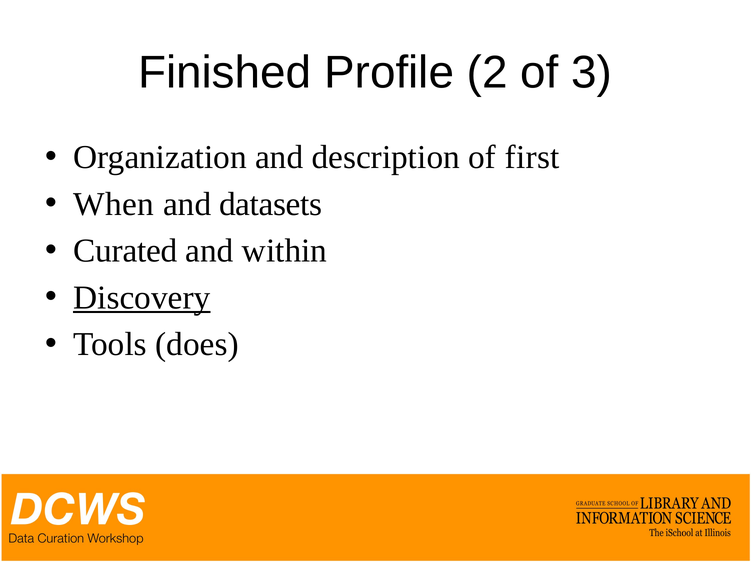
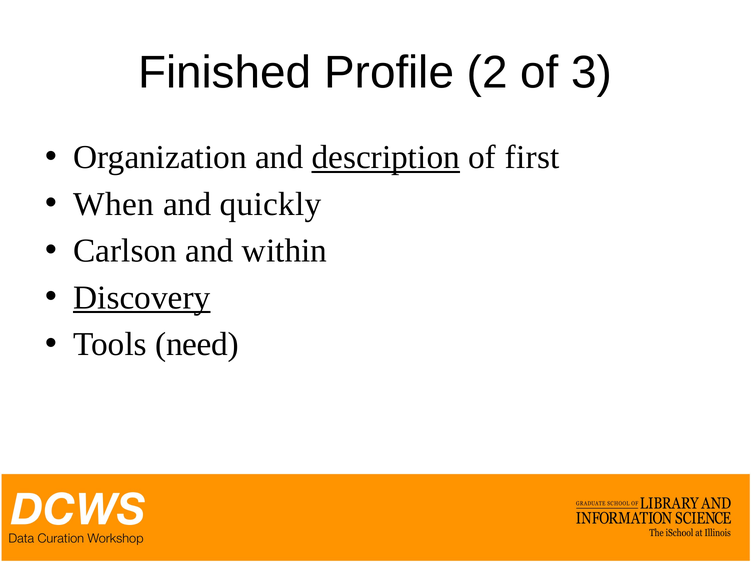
description underline: none -> present (386, 158)
datasets: datasets -> quickly (270, 204)
Curated: Curated -> Carlson (125, 251)
does: does -> need (197, 345)
